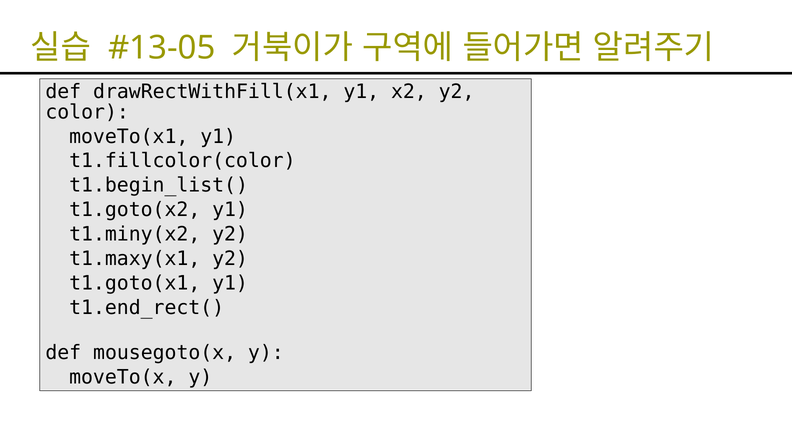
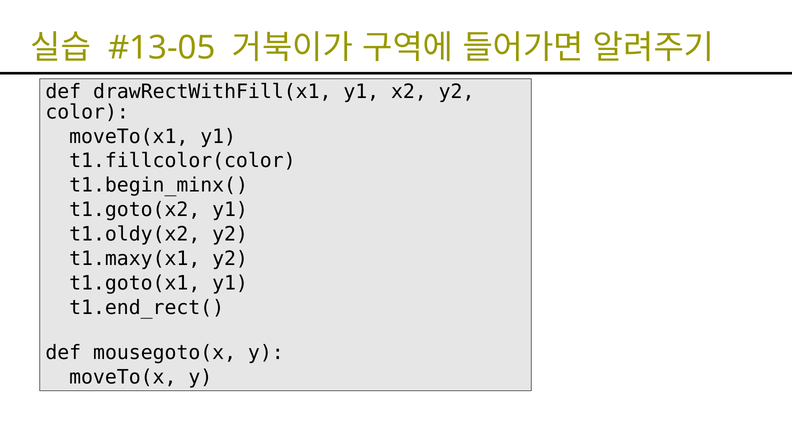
t1.begin_list(: t1.begin_list( -> t1.begin_minx( (159, 185)
t1.miny(x2: t1.miny(x2 -> t1.oldy(x2 (135, 234)
